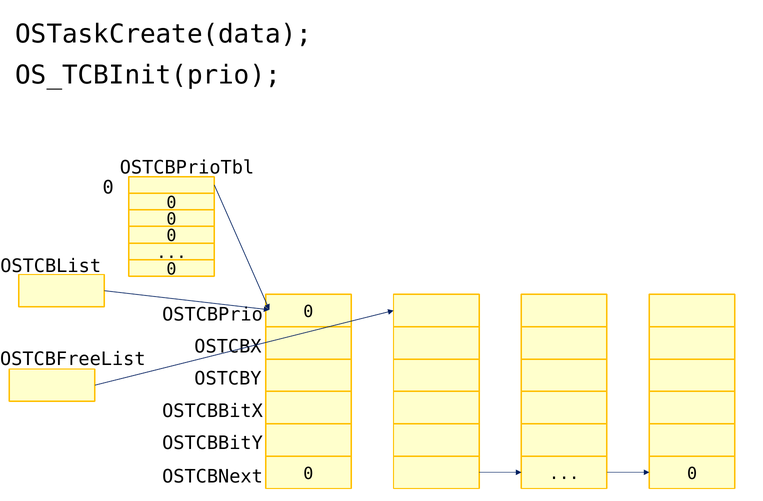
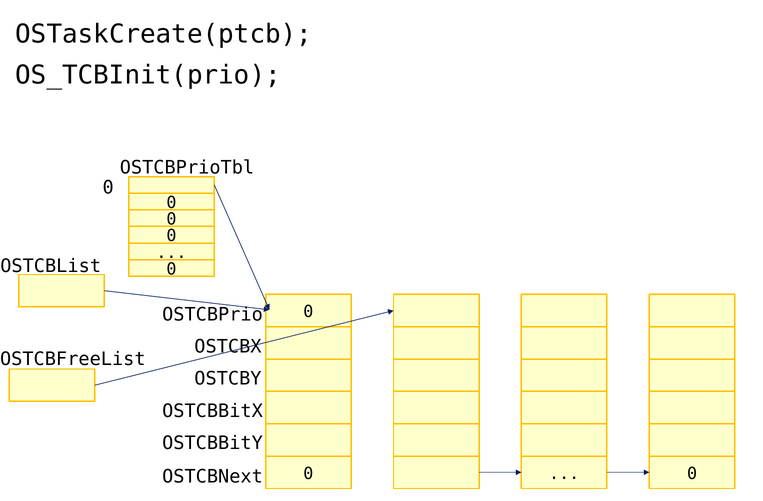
OSTaskCreate(data: OSTaskCreate(data -> OSTaskCreate(ptcb (164, 34)
